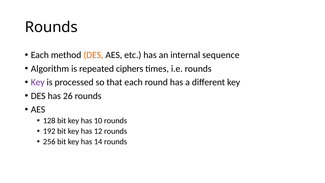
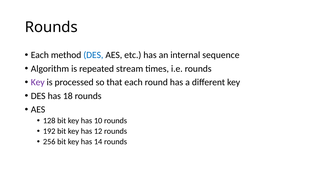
DES colour: orange -> blue (93, 55)
ciphers: ciphers -> stream (130, 69)
26: 26 -> 18 (68, 96)
